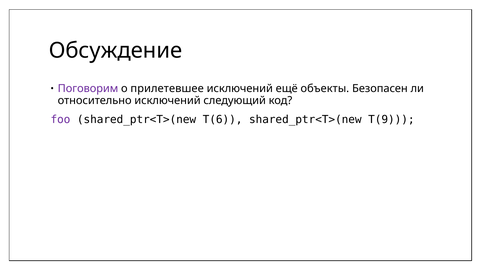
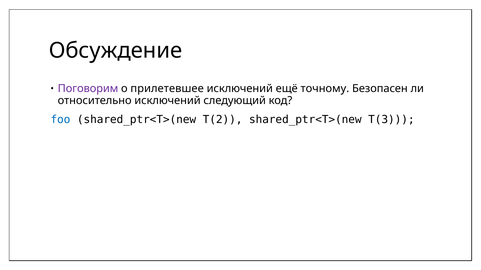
объекты: объекты -> точному (325, 89)
foo colour: purple -> blue (60, 120)
T(6: T(6 -> T(2 (223, 120)
T(9: T(9 -> T(3 (391, 120)
